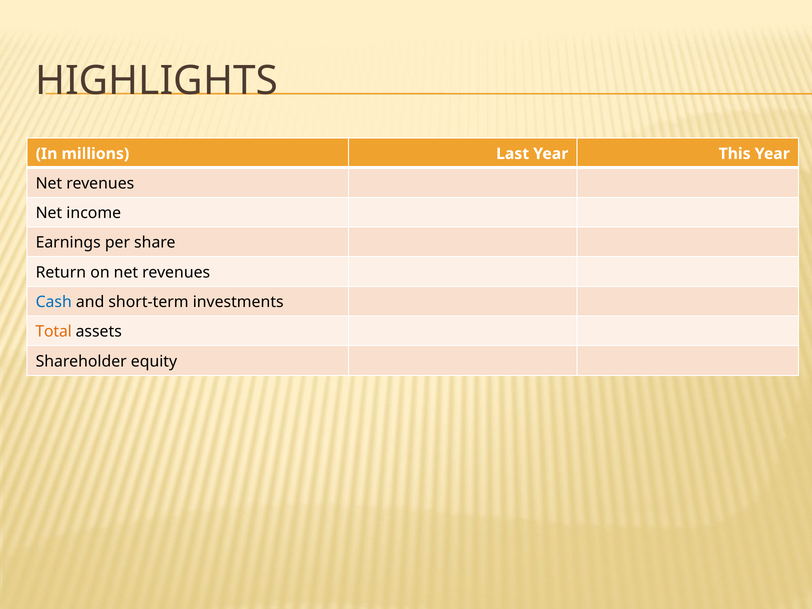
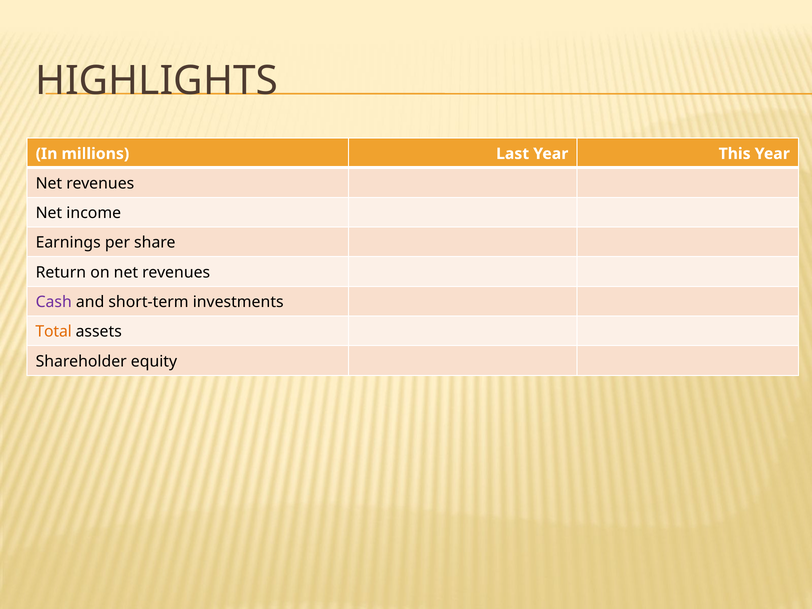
Cash colour: blue -> purple (54, 302)
